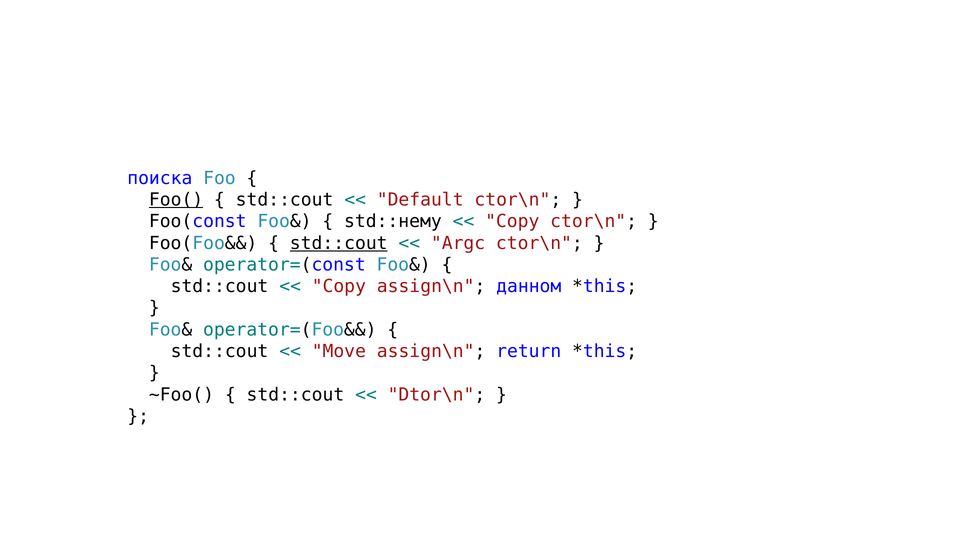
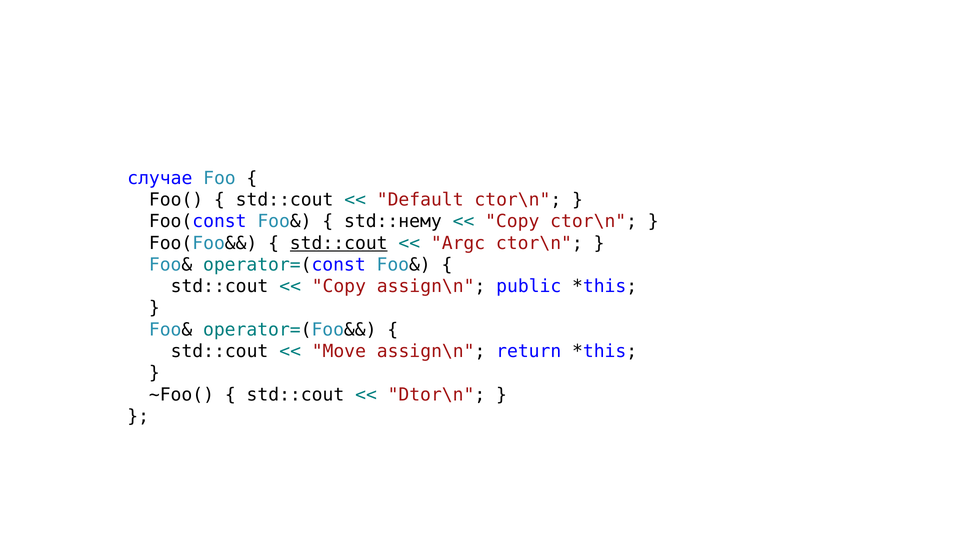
поиска: поиска -> случае (160, 178)
Foo( underline: present -> none (176, 200)
данном: данном -> public (529, 286)
